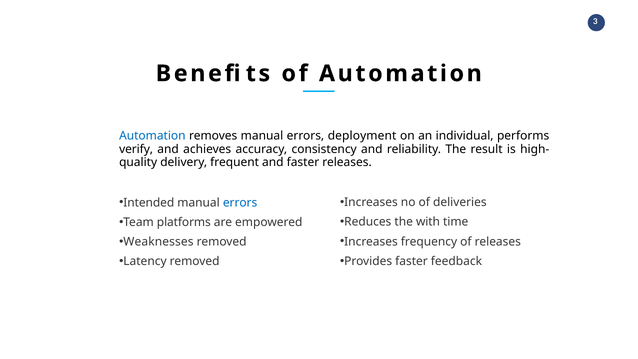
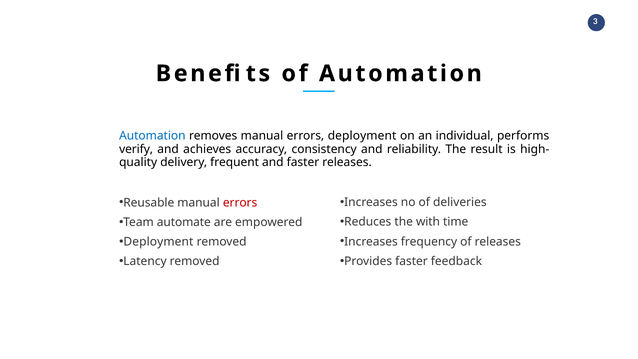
Intended: Intended -> Reusable (149, 203)
errors colour: blue -> red (240, 203)
platforms: platforms -> automate (184, 222)
Weaknesses: Weaknesses -> Deployment (158, 242)
